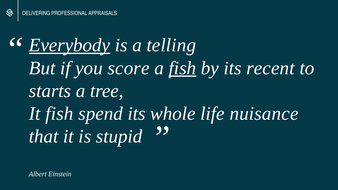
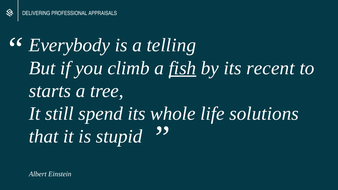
Everybody underline: present -> none (70, 45)
score: score -> climb (129, 68)
It fish: fish -> still (59, 114)
nuisance: nuisance -> solutions (264, 114)
